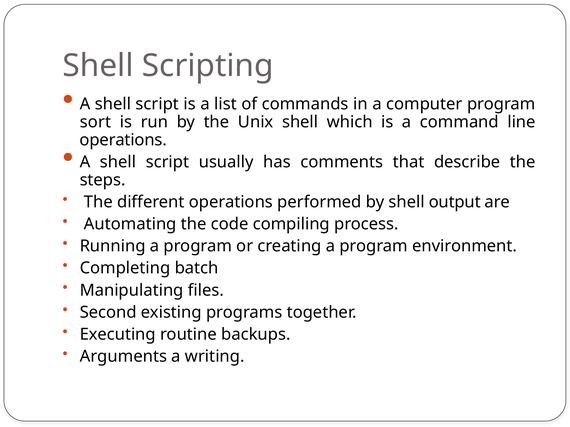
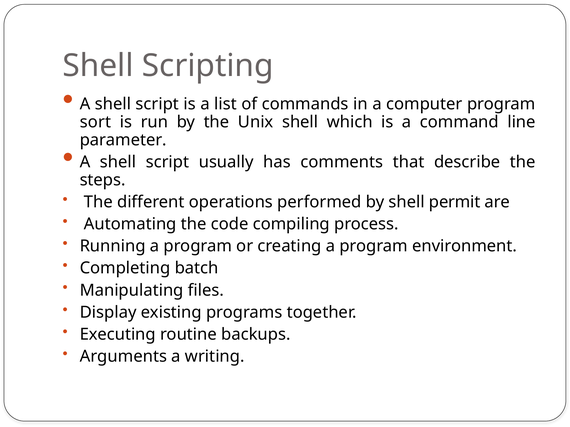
operations: operations -> parameter (123, 140)
output: output -> permit (455, 202)
Second: Second -> Display (108, 313)
